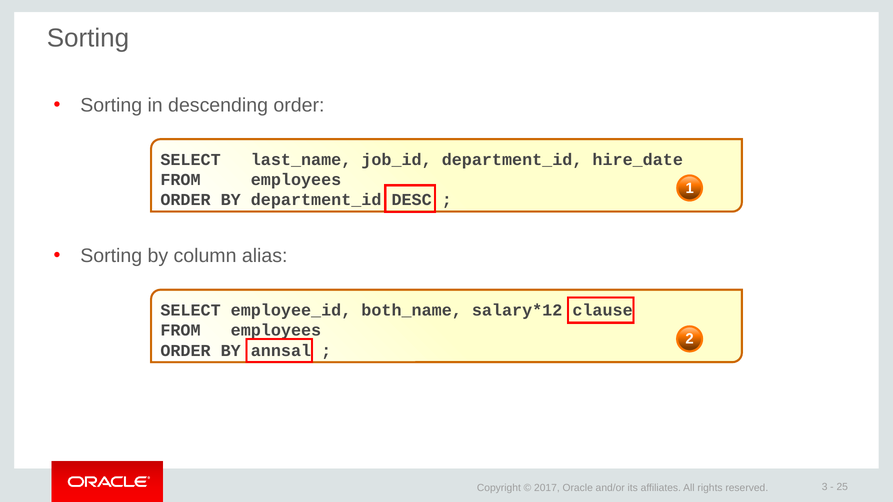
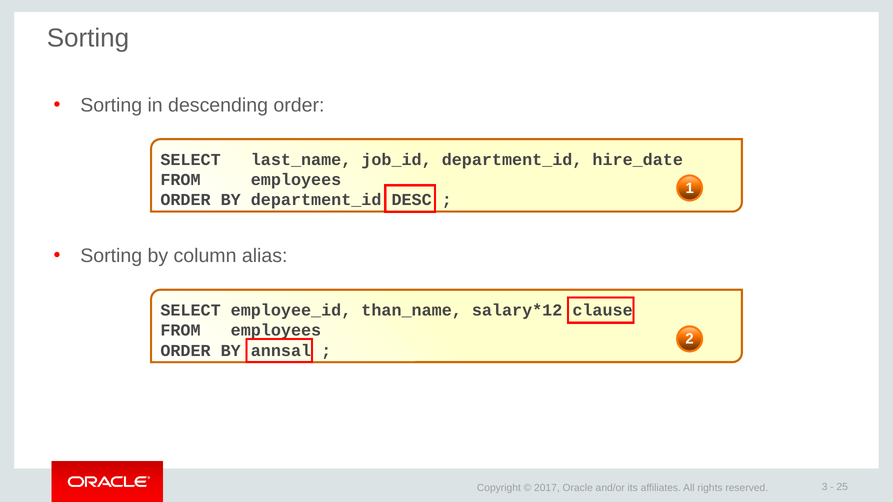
both_name: both_name -> than_name (412, 311)
